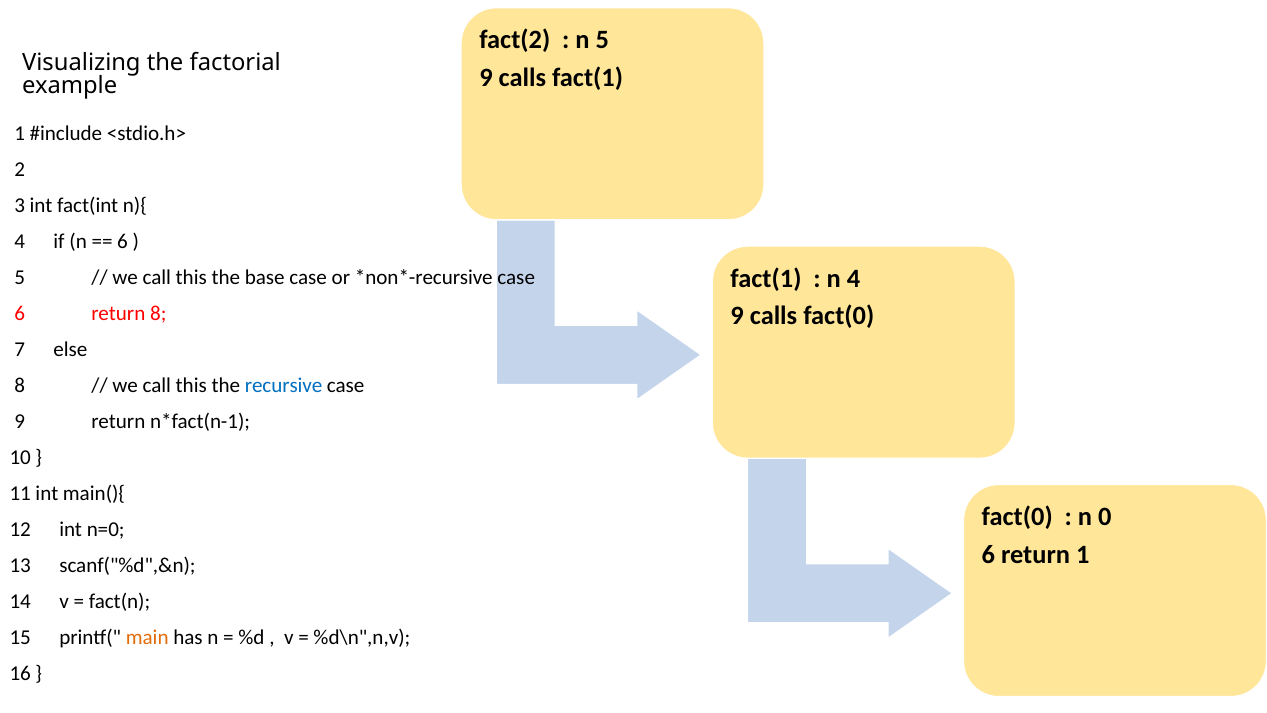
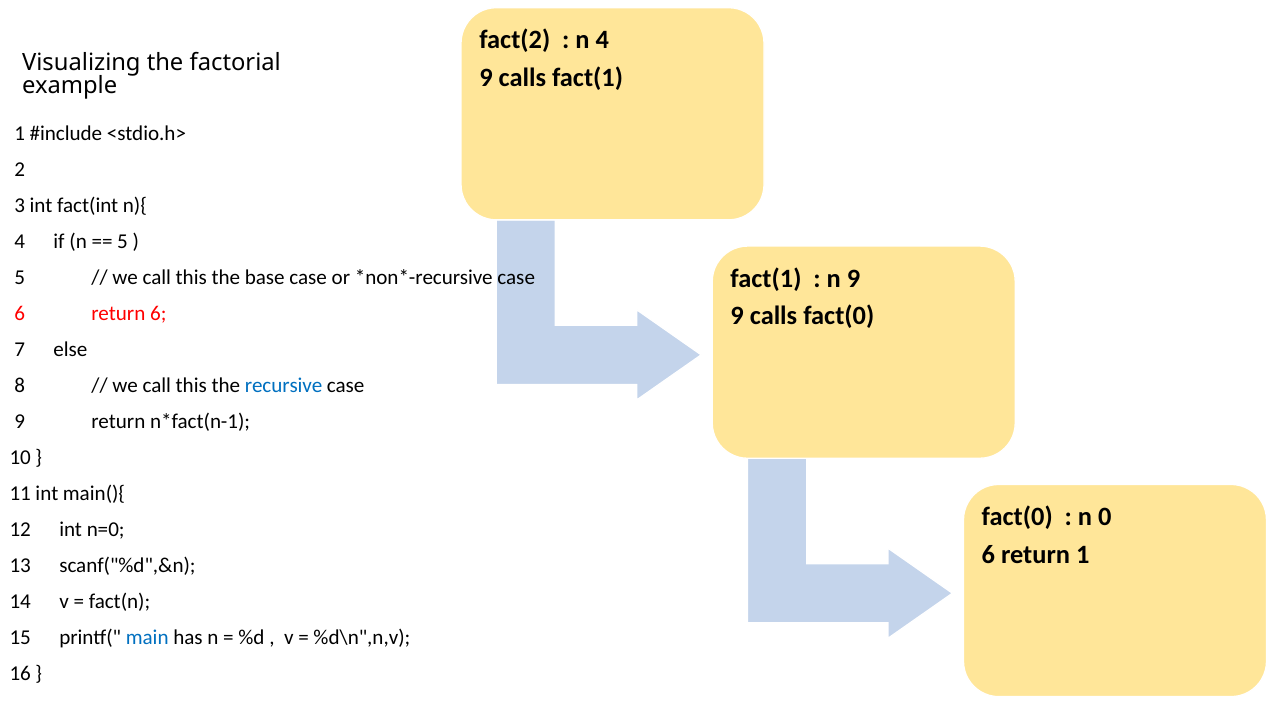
n 5: 5 -> 4 (602, 40)
6: 6 -> 5 (123, 241)
n 4: 4 -> 9 (853, 278)
return 8: 8 -> 6 (158, 313)
main colour: orange -> blue (147, 637)
